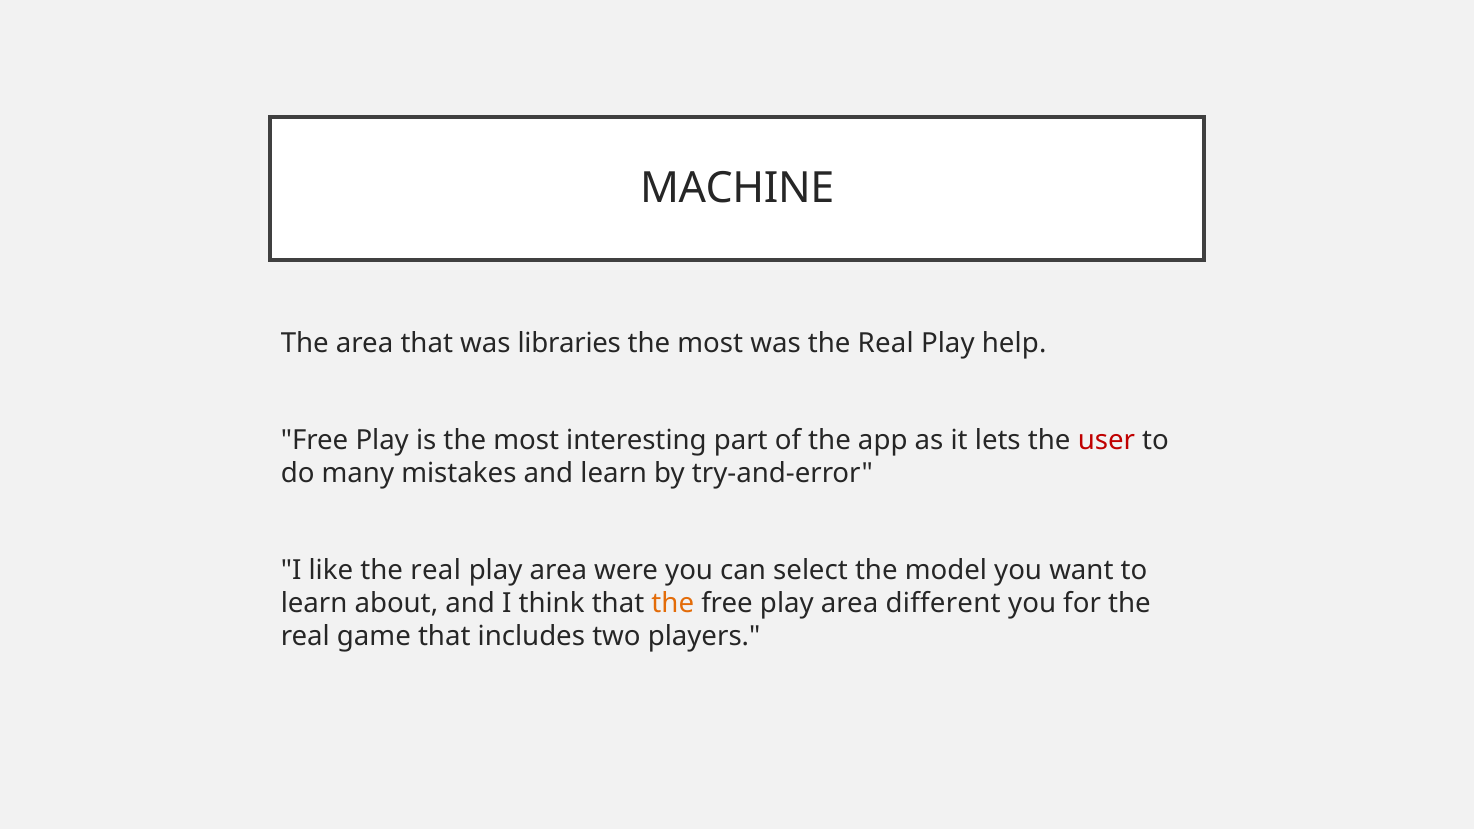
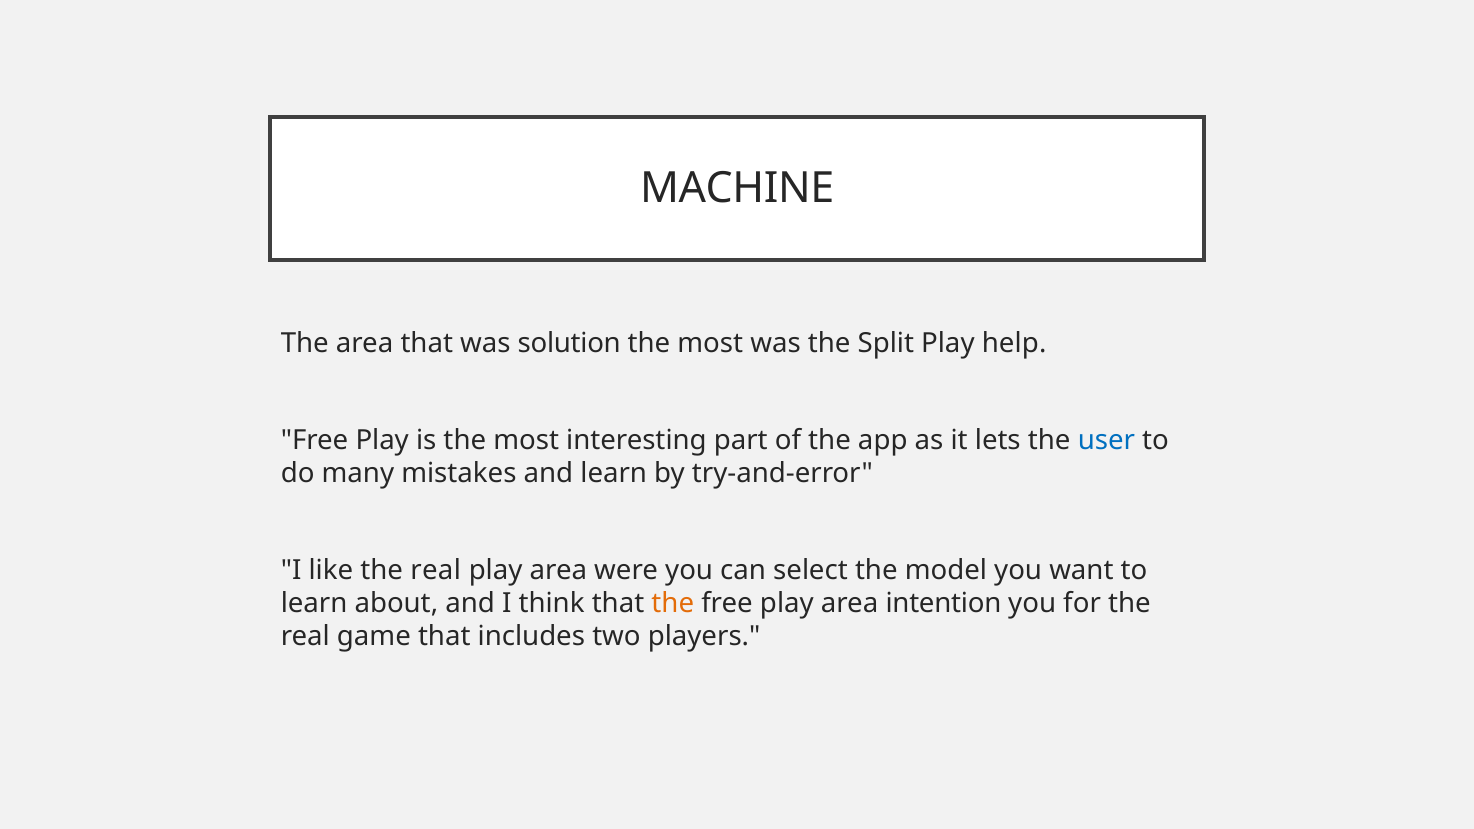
libraries: libraries -> solution (569, 343)
was the Real: Real -> Split (886, 343)
user colour: red -> blue (1106, 440)
different: different -> intention (943, 603)
